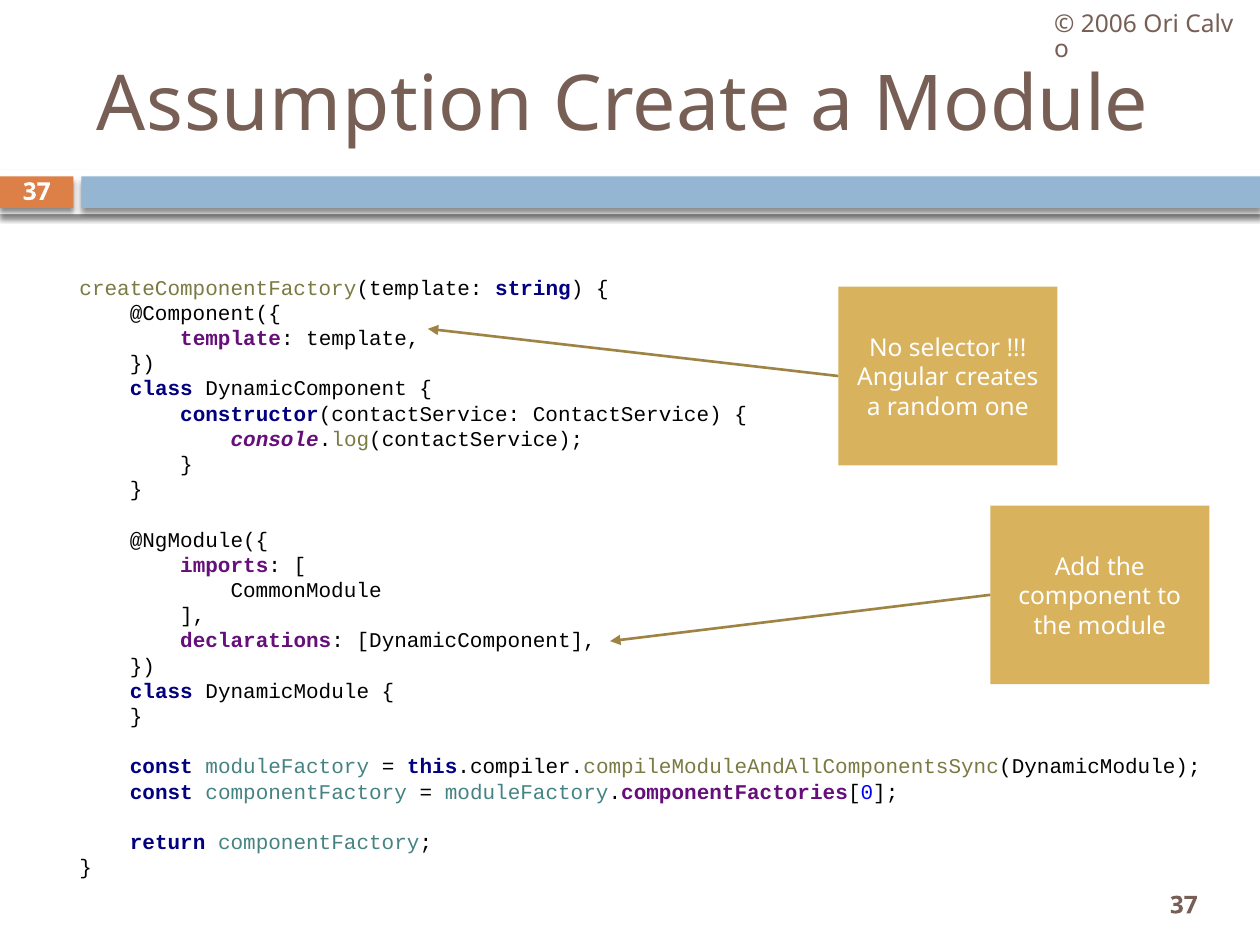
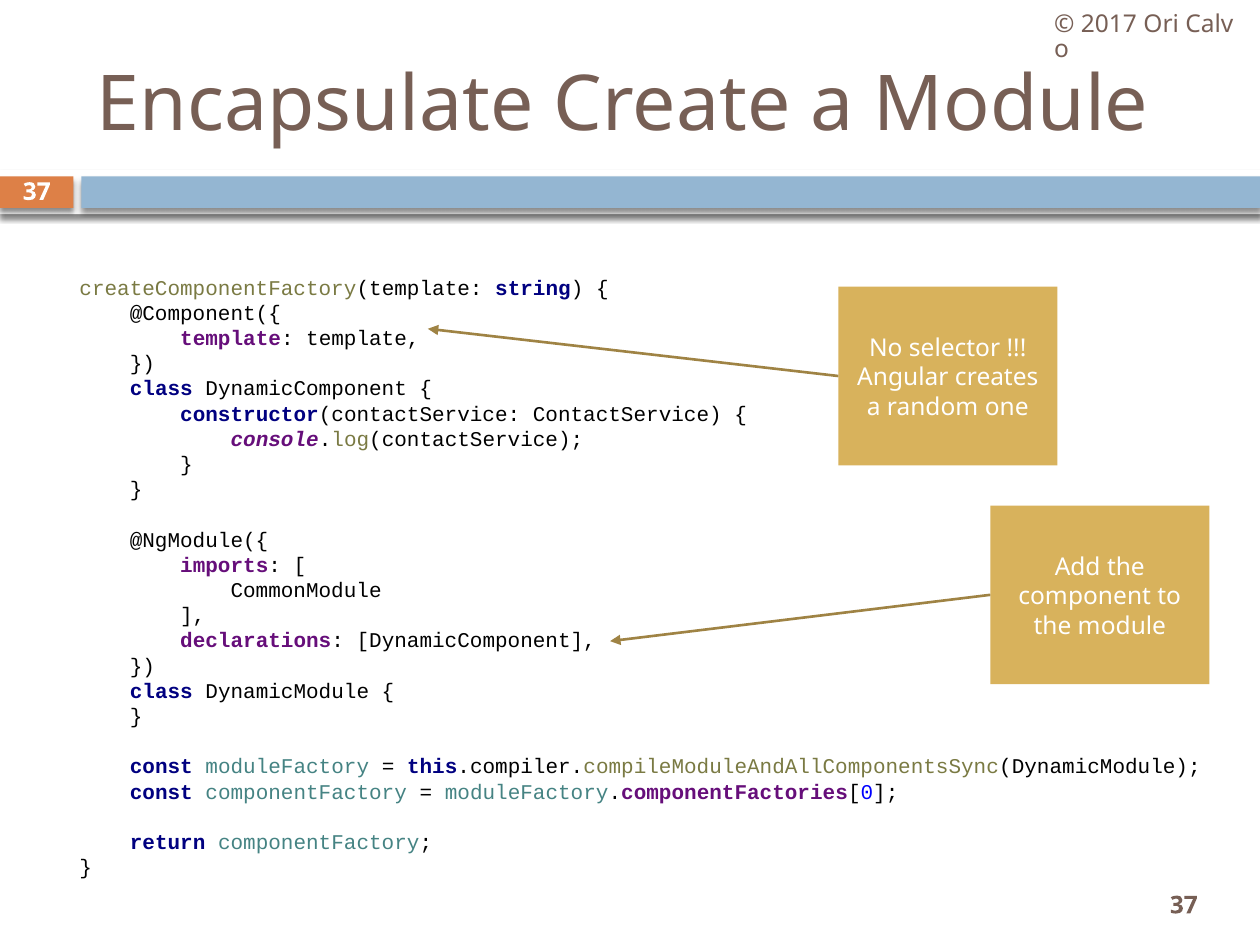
2006: 2006 -> 2017 (1109, 25)
Assumption: Assumption -> Encapsulate (315, 105)
